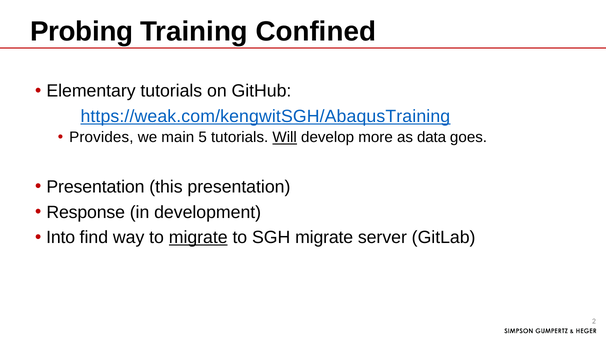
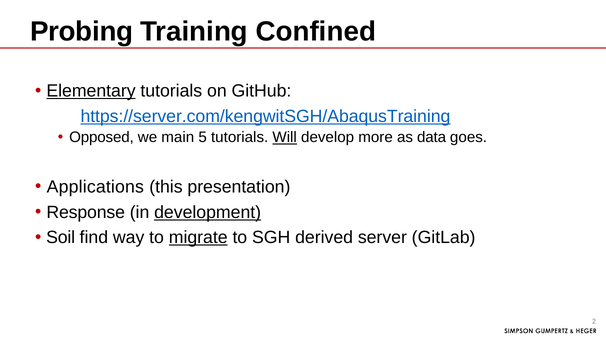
Elementary underline: none -> present (91, 91)
https://weak.com/kengwitSGH/AbaqusTraining: https://weak.com/kengwitSGH/AbaqusTraining -> https://server.com/kengwitSGH/AbaqusTraining (265, 116)
Provides: Provides -> Opposed (101, 137)
Presentation: Presentation -> Applications (95, 187)
development underline: none -> present (208, 212)
Into: Into -> Soil (61, 238)
SGH migrate: migrate -> derived (324, 238)
